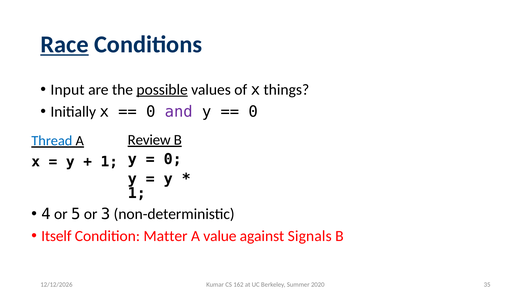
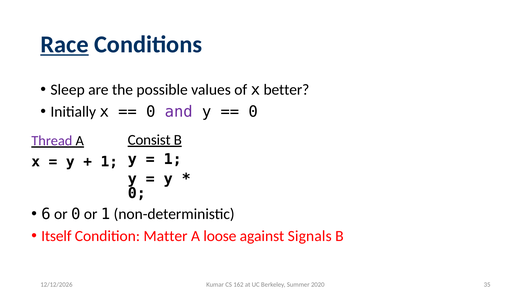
Input: Input -> Sleep (68, 90)
possible underline: present -> none (162, 90)
things: things -> better (286, 90)
Review: Review -> Consist (149, 140)
Thread colour: blue -> purple (52, 141)
0: 0 -> 1 (173, 160)
1: 1 -> 0 (137, 194)
4: 4 -> 6 (46, 214)
or 5: 5 -> 0 (76, 214)
or 3: 3 -> 1 (106, 214)
value: value -> loose (220, 237)
